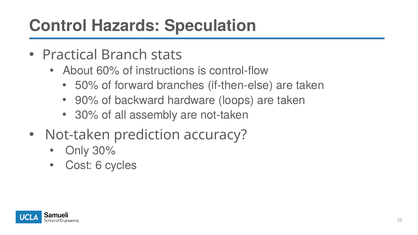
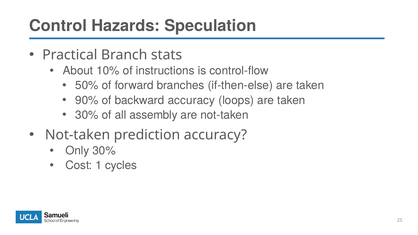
60%: 60% -> 10% (108, 71)
backward hardware: hardware -> accuracy (191, 100)
6: 6 -> 1 (99, 165)
